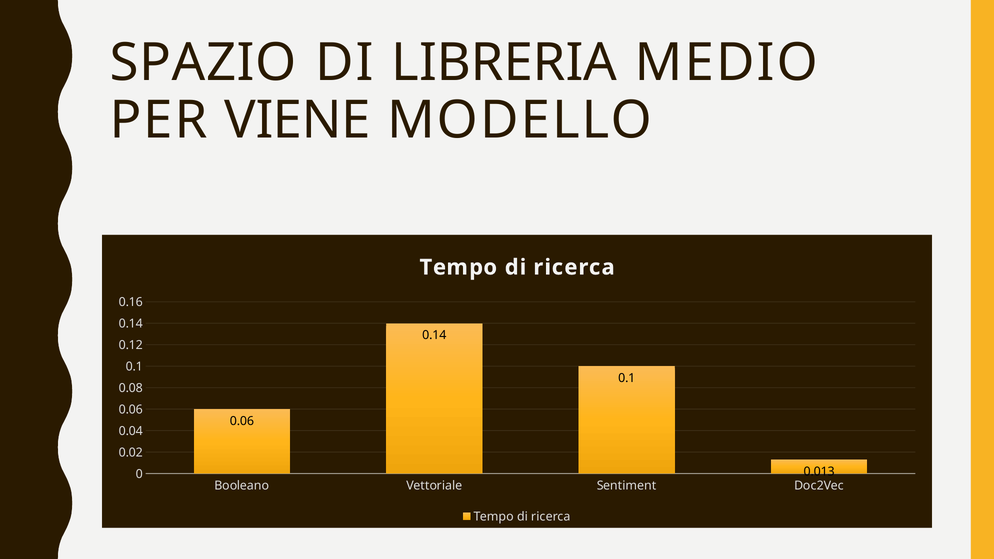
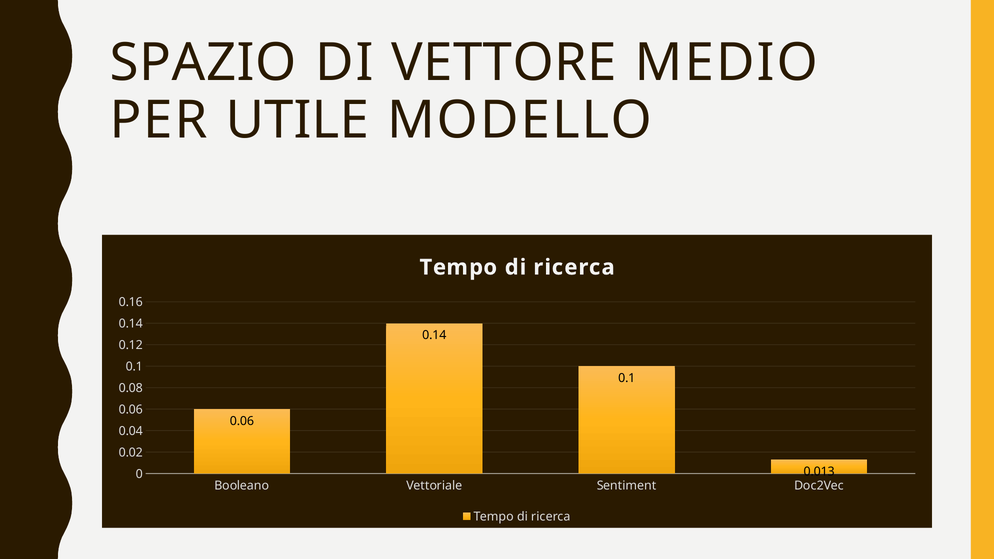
LIBRERIA: LIBRERIA -> VETTORE (504, 63)
VIENE: VIENE -> UTILE (297, 120)
